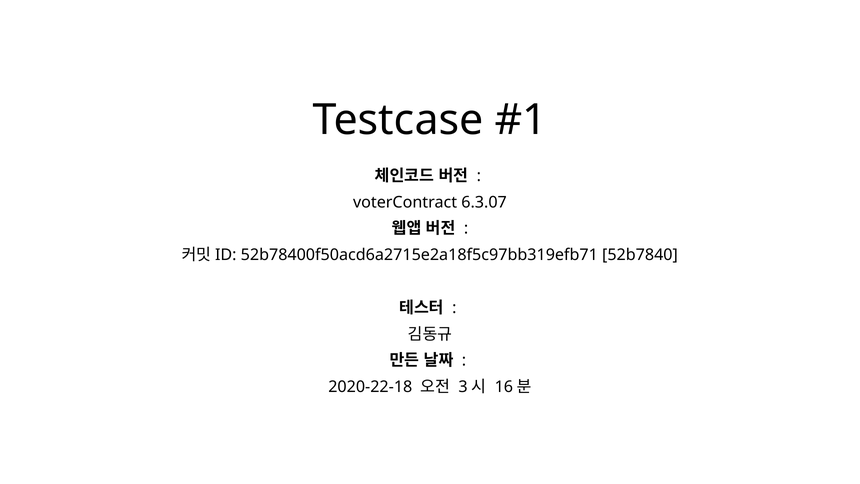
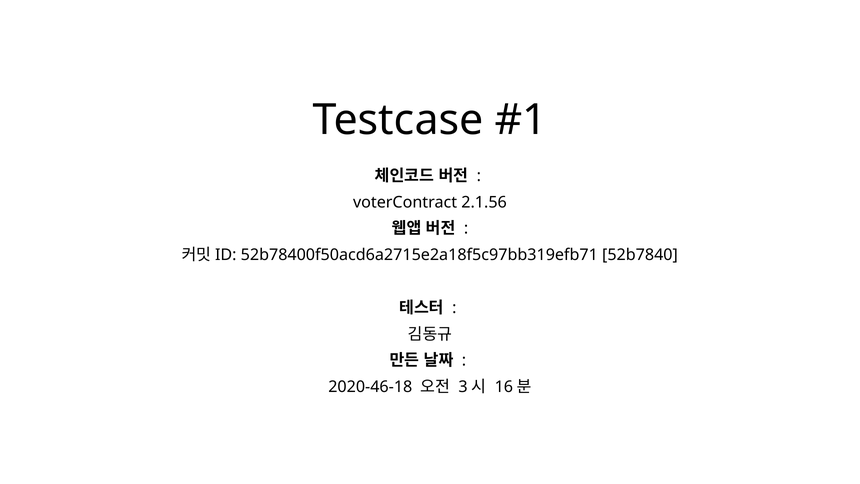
6.3.07: 6.3.07 -> 2.1.56 (484, 202)
2020-22-18: 2020-22-18 -> 2020-46-18 (370, 387)
